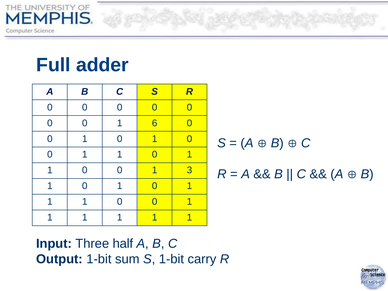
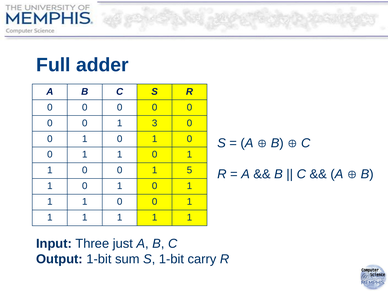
6: 6 -> 3 (155, 123)
3: 3 -> 5 (190, 170)
half: half -> just (123, 244)
